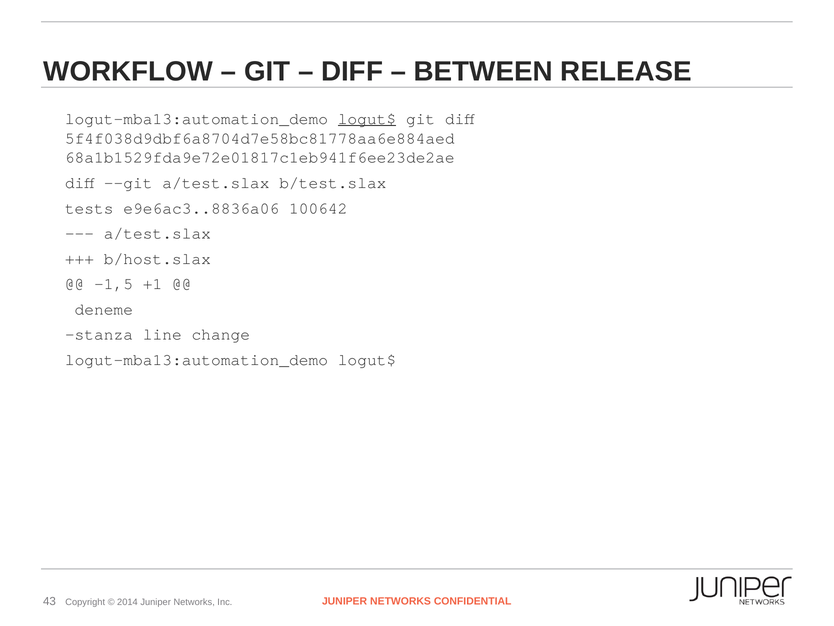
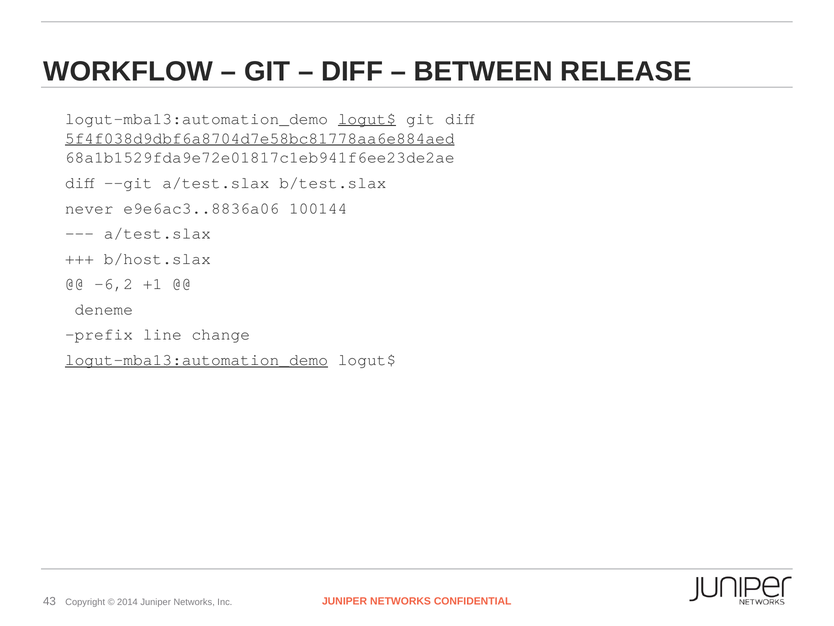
5f4f038d9dbf6a8704d7e58bc81778aa6e884aed underline: none -> present (260, 138)
tests: tests -> never (89, 208)
100642: 100642 -> 100144 (318, 208)
-1,5: -1,5 -> -6,2 (114, 284)
stanza: stanza -> prefix (99, 334)
logut-mba13:automation_demo underline: none -> present (196, 360)
